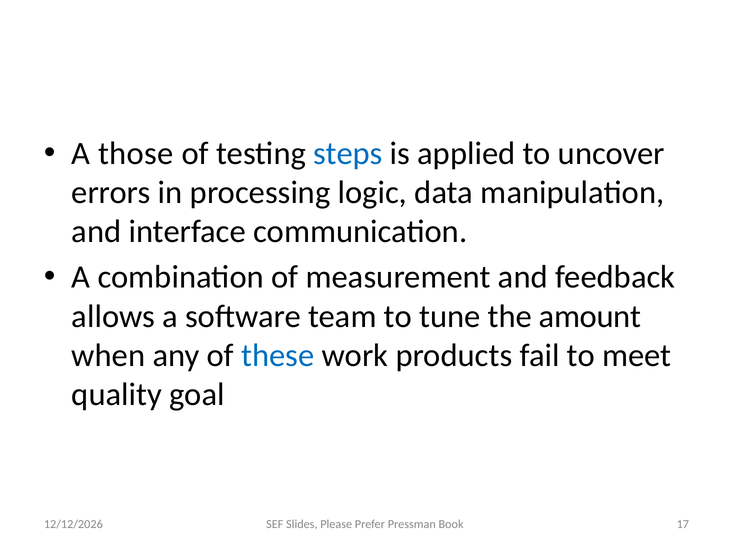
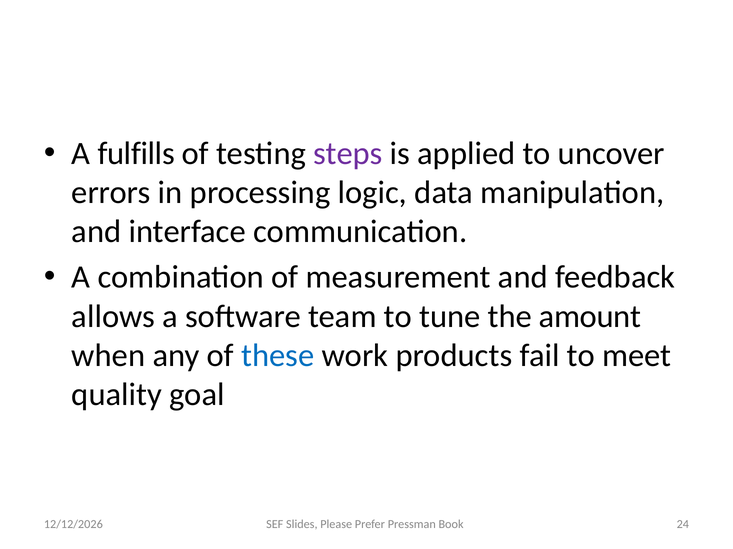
those: those -> fulfills (136, 154)
steps colour: blue -> purple (348, 154)
17: 17 -> 24 (683, 525)
